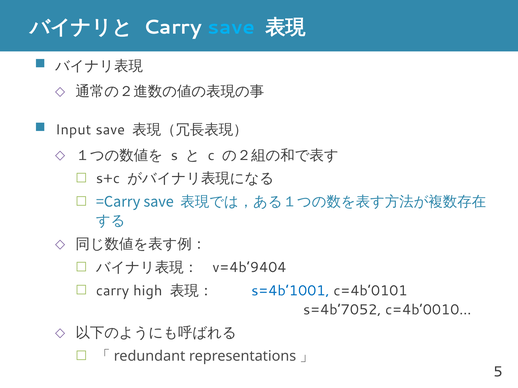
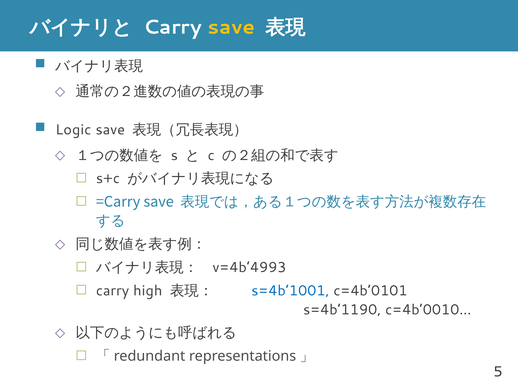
save colour: light blue -> yellow (231, 27)
Input: Input -> Logic (73, 130)
v=4b’9404: v=4b’9404 -> v=4b’4993 (249, 268)
s=4b’7052: s=4b’7052 -> s=4b’1190 (342, 310)
